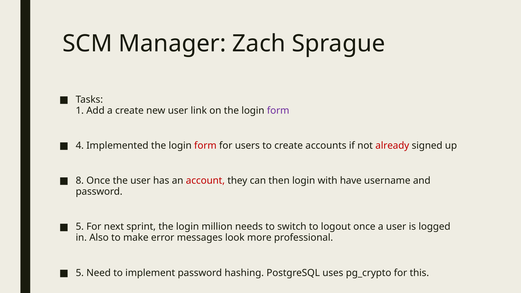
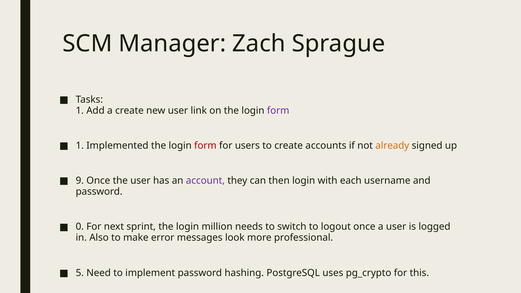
4: 4 -> 1 (80, 146)
already colour: red -> orange (392, 146)
8: 8 -> 9 (80, 181)
account colour: red -> purple (205, 181)
have: have -> each (351, 181)
5: 5 -> 0 (80, 227)
